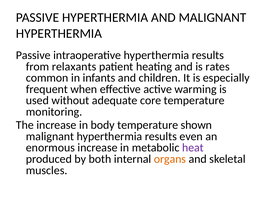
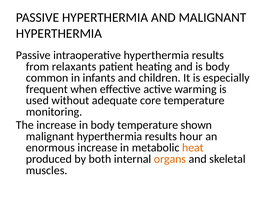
is rates: rates -> body (218, 67)
even: even -> hour (191, 137)
heat colour: purple -> orange (193, 148)
